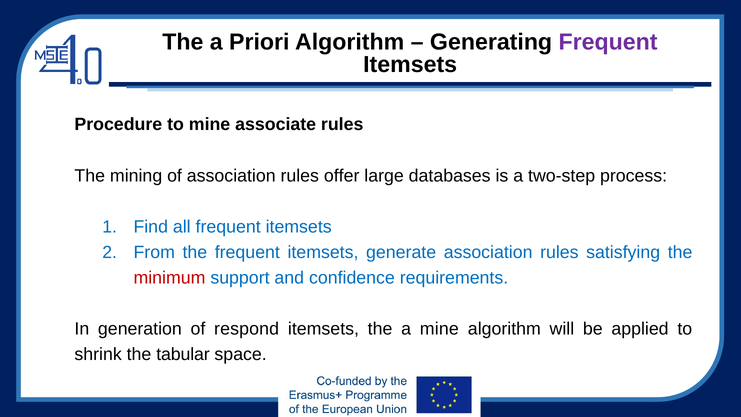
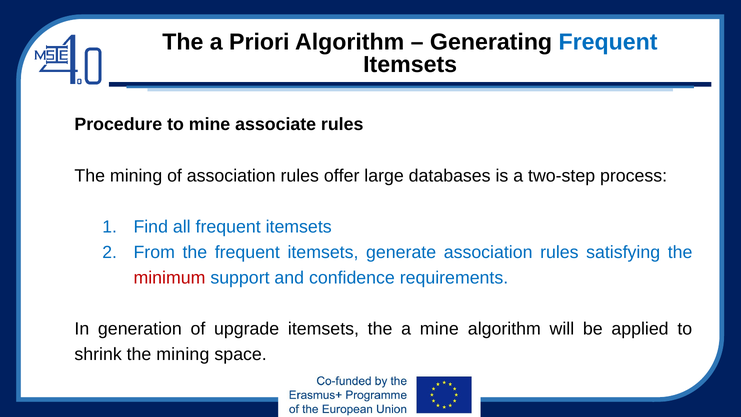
Frequent colour: purple -> blue (608, 42)
respond: respond -> upgrade (247, 329)
shrink the tabular: tabular -> mining (183, 354)
